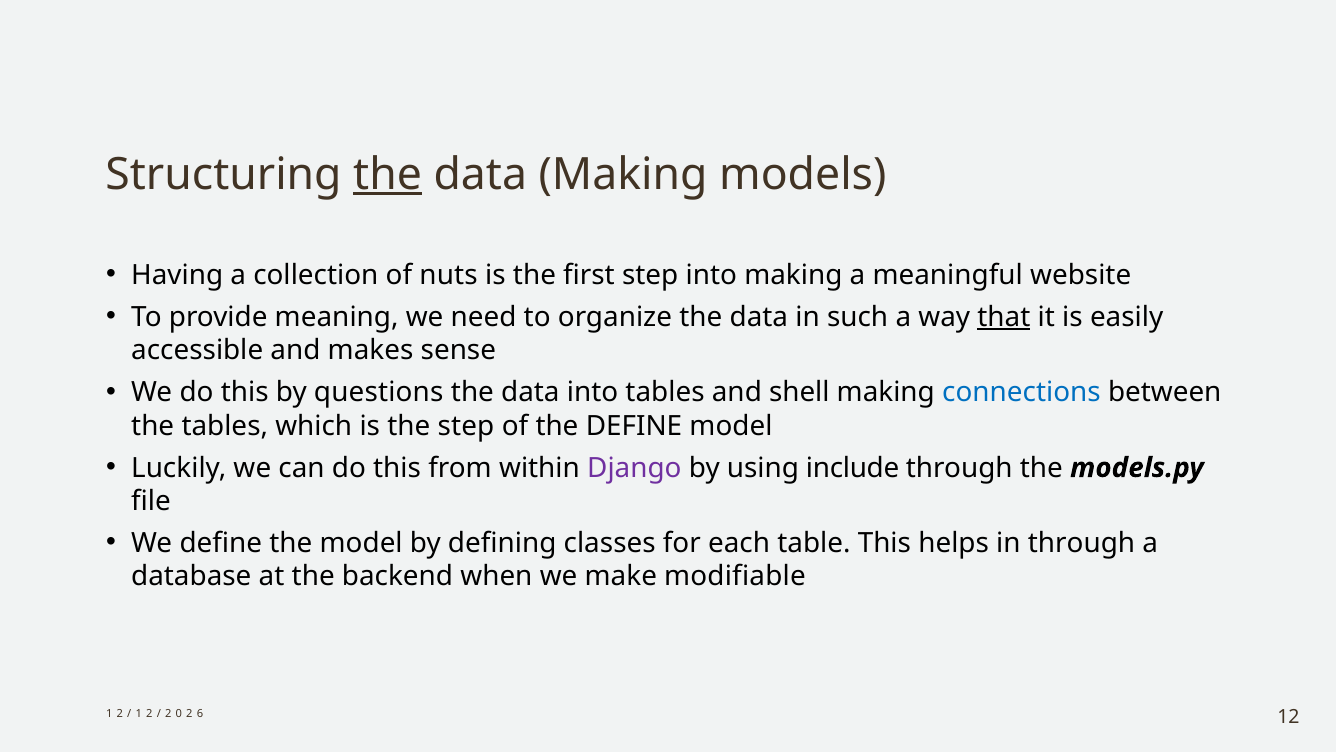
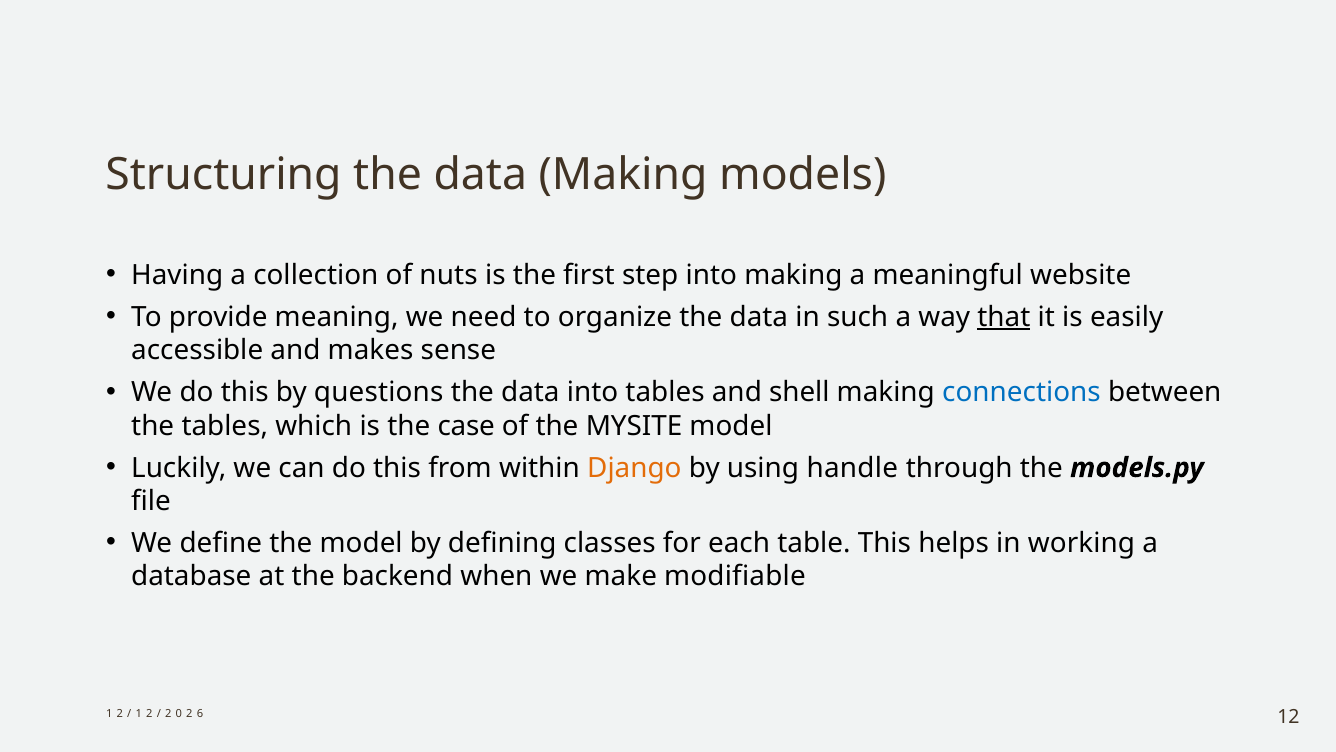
the underline: present -> none (388, 174)
the step: step -> case (466, 426)
the DEFINE: DEFINE -> MYSITE (634, 426)
Django colour: purple -> orange (634, 468)
include: include -> handle (852, 468)
in through: through -> working (1081, 543)
